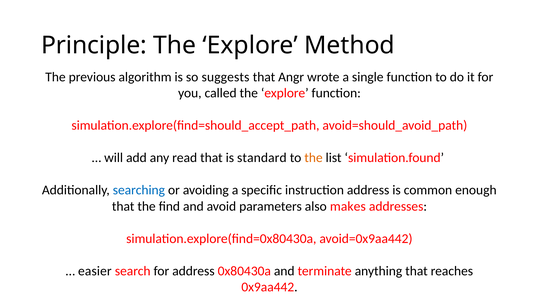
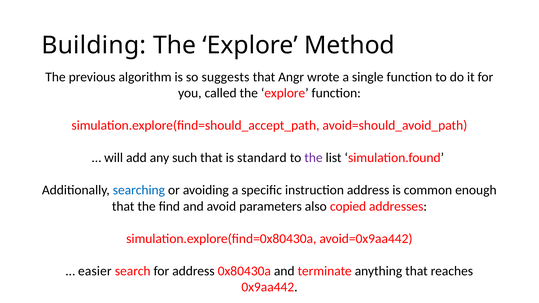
Principle: Principle -> Building (94, 45)
read: read -> such (185, 158)
the colour: orange -> purple (313, 158)
makes: makes -> copied (348, 206)
